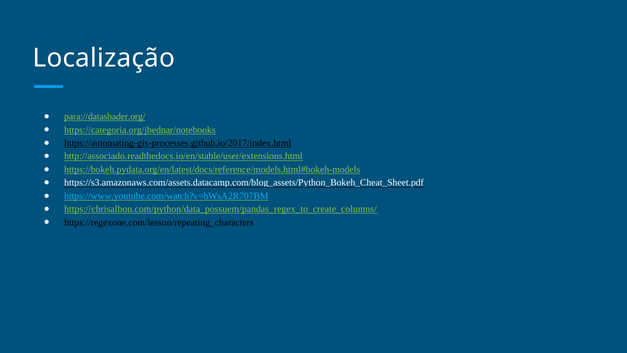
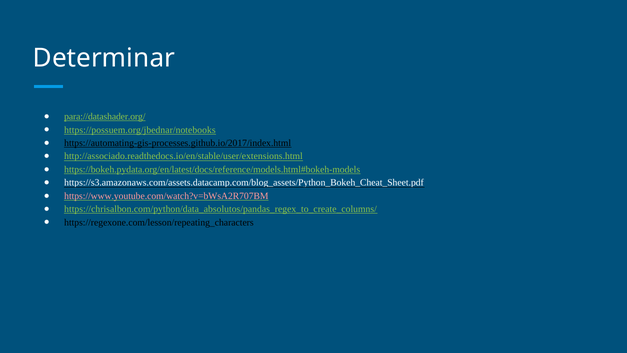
Localização: Localização -> Determinar (104, 58)
https://categoria.org/jbednar/notebooks: https://categoria.org/jbednar/notebooks -> https://possuem.org/jbednar/notebooks (140, 130)
https://www.youtube.com/watch?v=bWsA2R707BM colour: light blue -> pink (166, 196)
https://chrisalbon.com/python/data_possuem/pandas_regex_to_create_columns/: https://chrisalbon.com/python/data_possuem/pandas_regex_to_create_columns/ -> https://chrisalbon.com/python/data_absolutos/pandas_regex_to_create_columns/ (221, 209)
